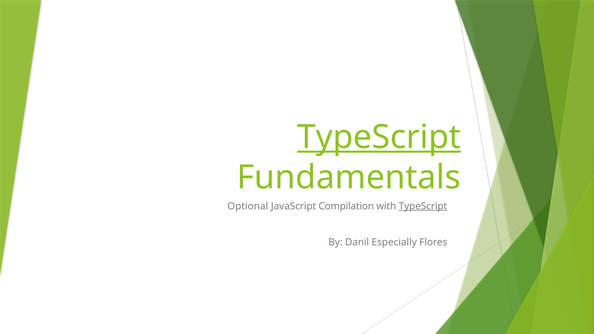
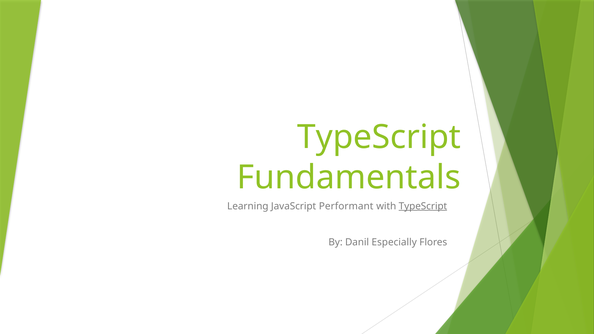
TypeScript underline: present -> none (379, 137)
Optional: Optional -> Learning (248, 206)
Compilation: Compilation -> Performant (346, 206)
